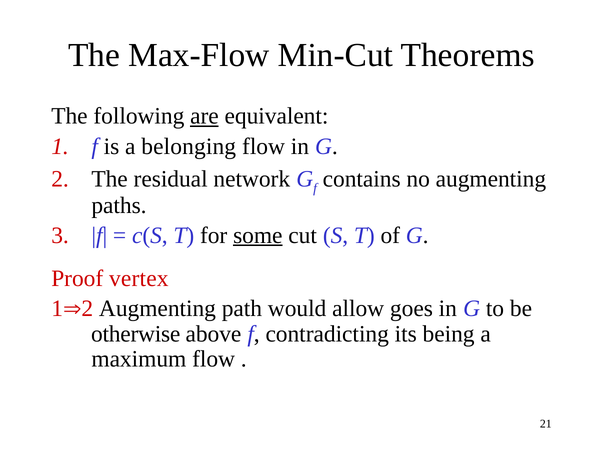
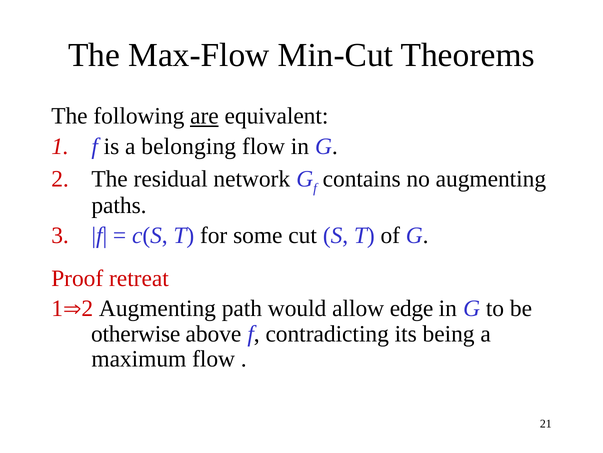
some underline: present -> none (258, 235)
vertex: vertex -> retreat (139, 278)
goes: goes -> edge (412, 308)
